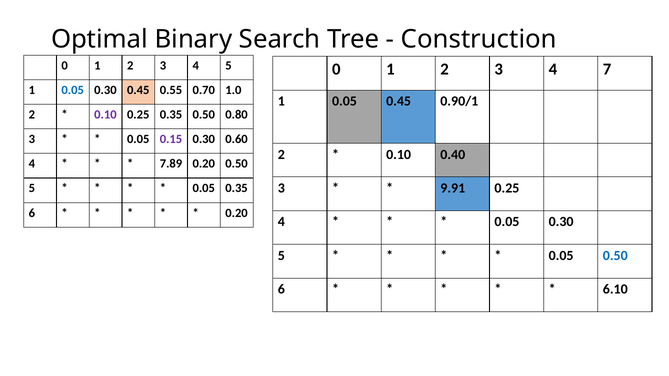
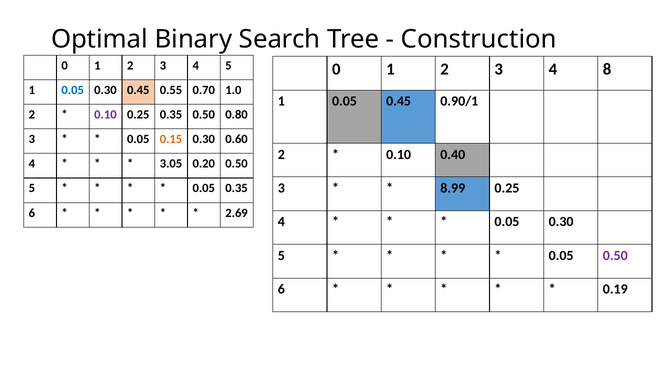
7: 7 -> 8 (607, 69)
0.15 colour: purple -> orange (171, 139)
7.89: 7.89 -> 3.05 (171, 164)
9.91: 9.91 -> 8.99 (453, 188)
0.20: 0.20 -> 2.69 (237, 213)
0.50 colour: blue -> purple (615, 256)
6.10: 6.10 -> 0.19 (615, 289)
